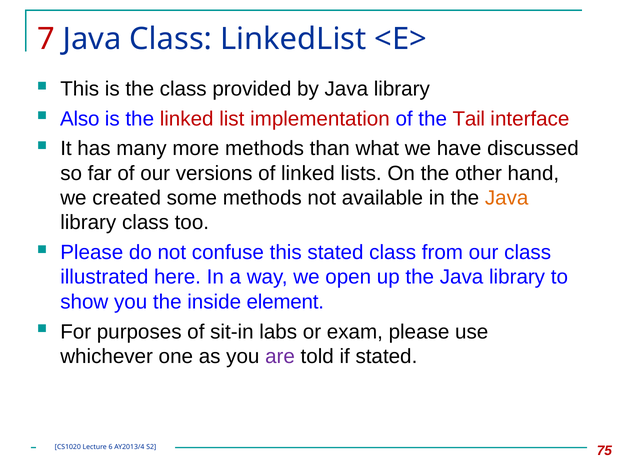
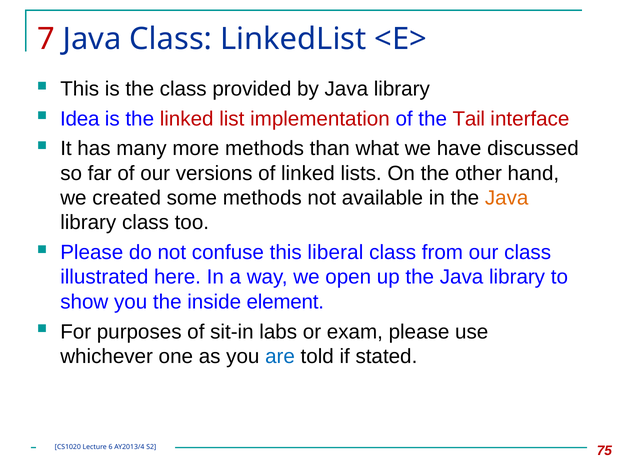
Also: Also -> Idea (80, 119)
this stated: stated -> liberal (335, 253)
are colour: purple -> blue (280, 357)
